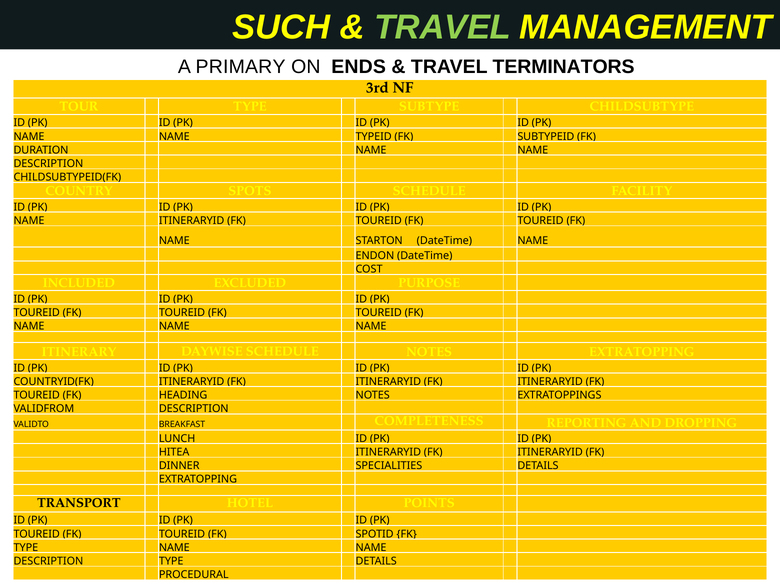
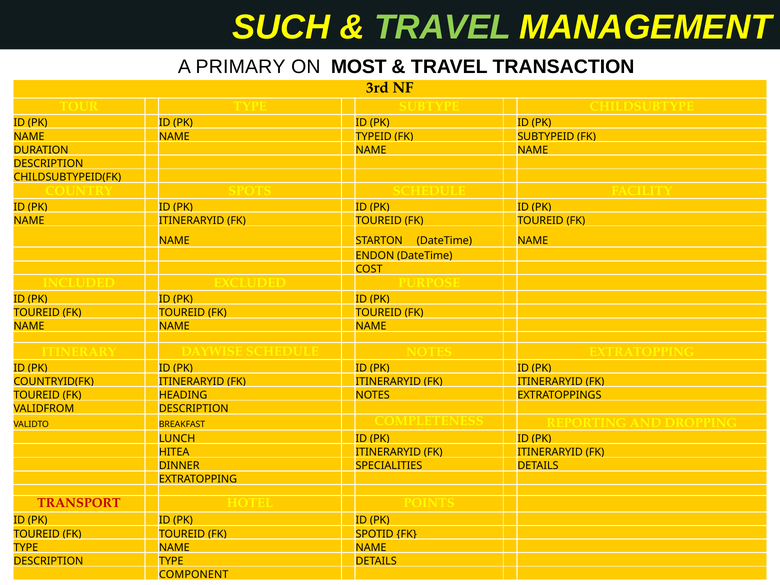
ENDS: ENDS -> MOST (359, 67)
TERMINATORS: TERMINATORS -> TRANSACTION (564, 67)
TRANSPORT colour: black -> red (79, 503)
PROCEDURAL: PROCEDURAL -> COMPONENT (194, 575)
